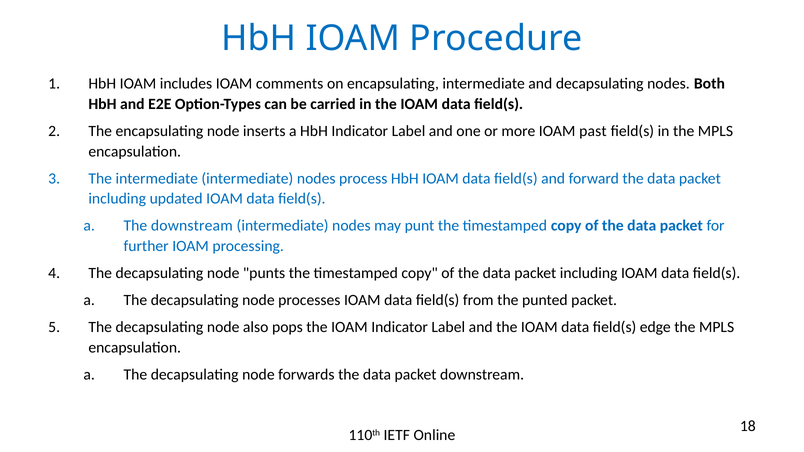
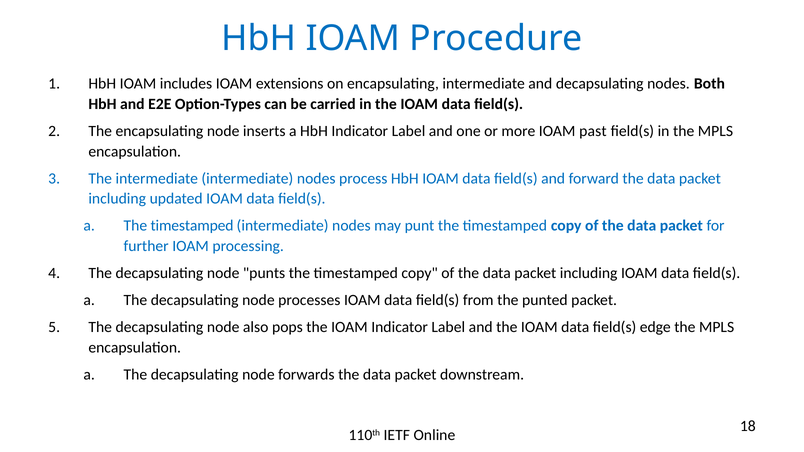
comments: comments -> extensions (290, 84)
a The downstream: downstream -> timestamped (192, 226)
